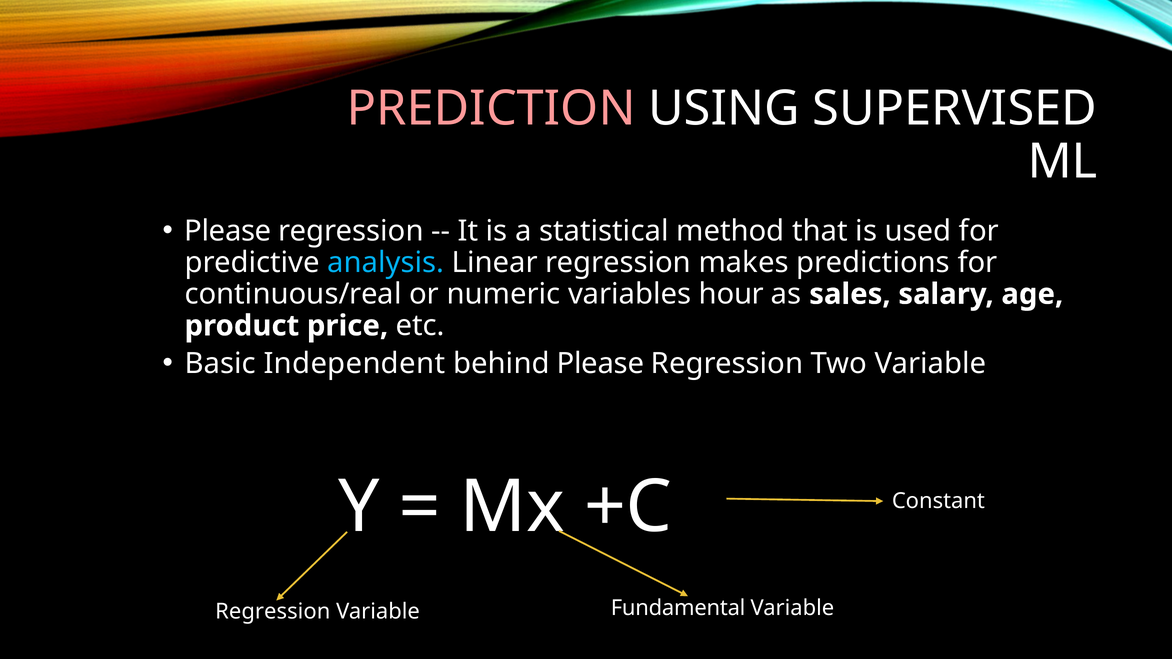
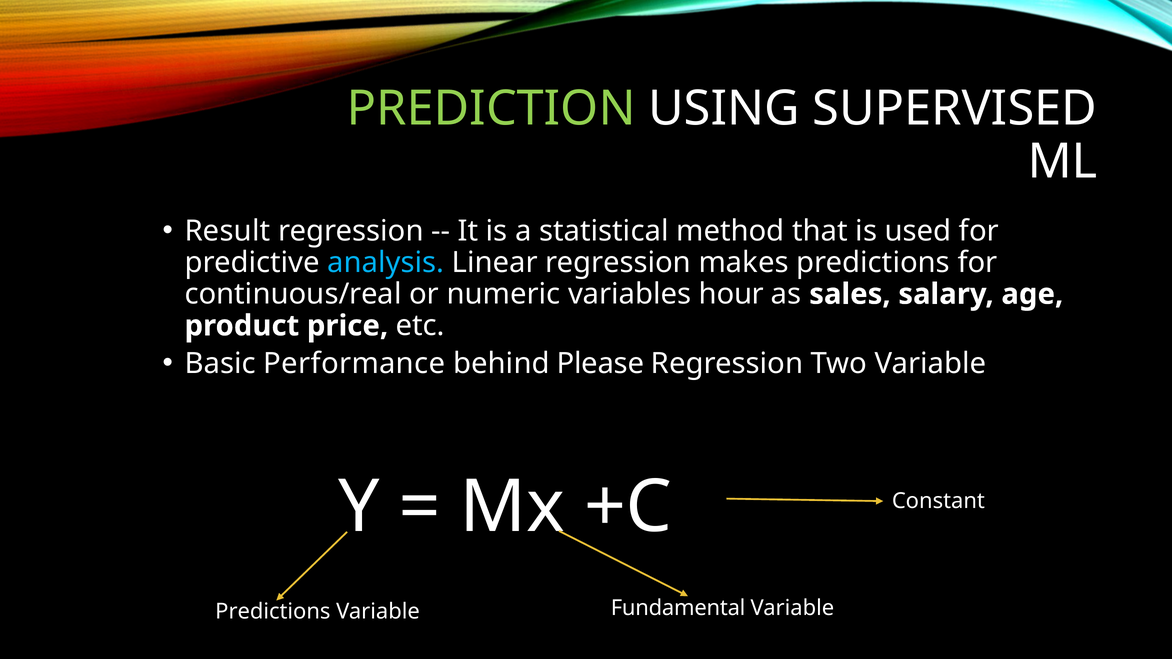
PREDICTION colour: pink -> light green (491, 109)
Please: Please -> Result (228, 231)
Independent: Independent -> Performance (354, 364)
Regression: Regression -> Predictions (273, 612)
